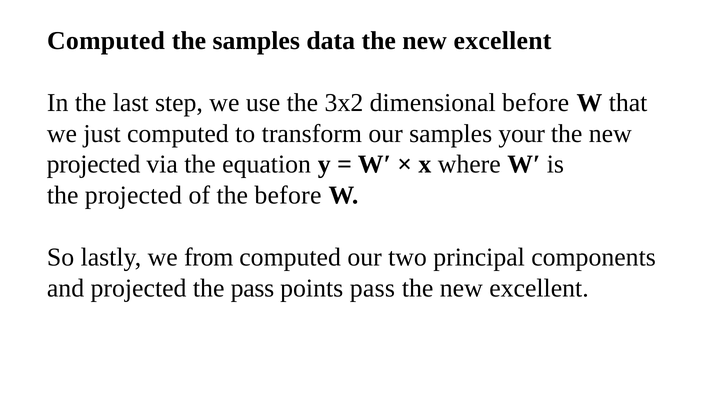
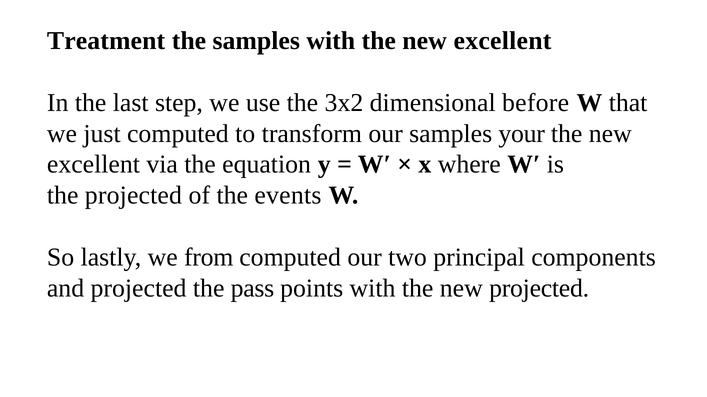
Computed: Computed -> Treatment (106, 41)
samples data: data -> with (331, 41)
projected: projected -> excellent (93, 165)
the before: before -> events (288, 196)
points pass: pass -> with (373, 289)
excellent: excellent -> projected (539, 289)
